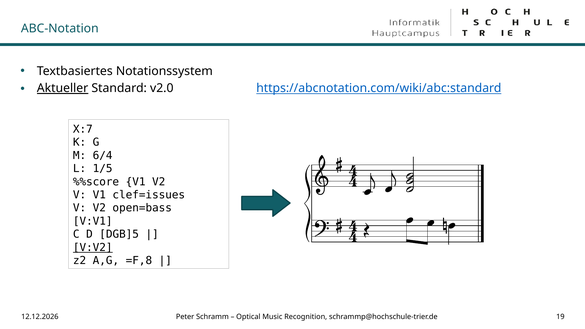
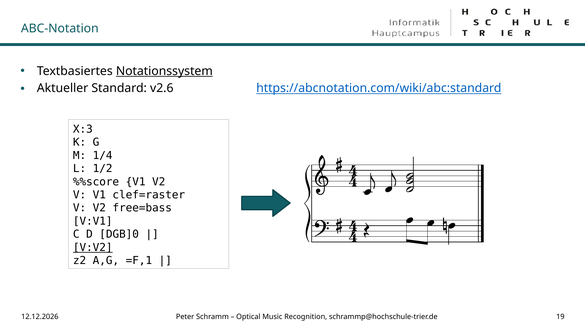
Notationssystem underline: none -> present (164, 71)
Aktueller underline: present -> none (63, 88)
v2.0: v2.0 -> v2.6 (162, 88)
X:7: X:7 -> X:3 (83, 129)
6/4: 6/4 -> 1/4 (103, 155)
1/5: 1/5 -> 1/2 (103, 169)
clef=issues: clef=issues -> clef=raster (149, 195)
open=bass: open=bass -> free=bass (142, 208)
DGB]5: DGB]5 -> DGB]0 (119, 234)
=F,8: =F,8 -> =F,1 (139, 261)
